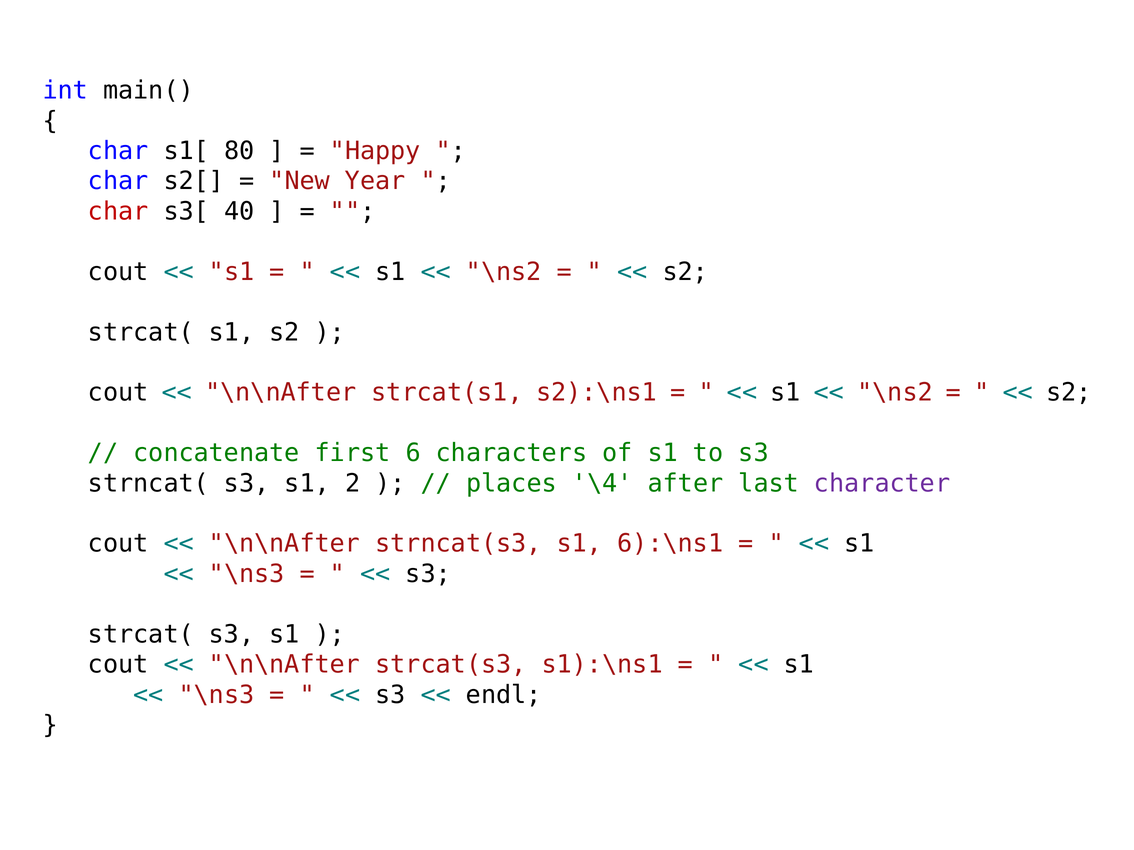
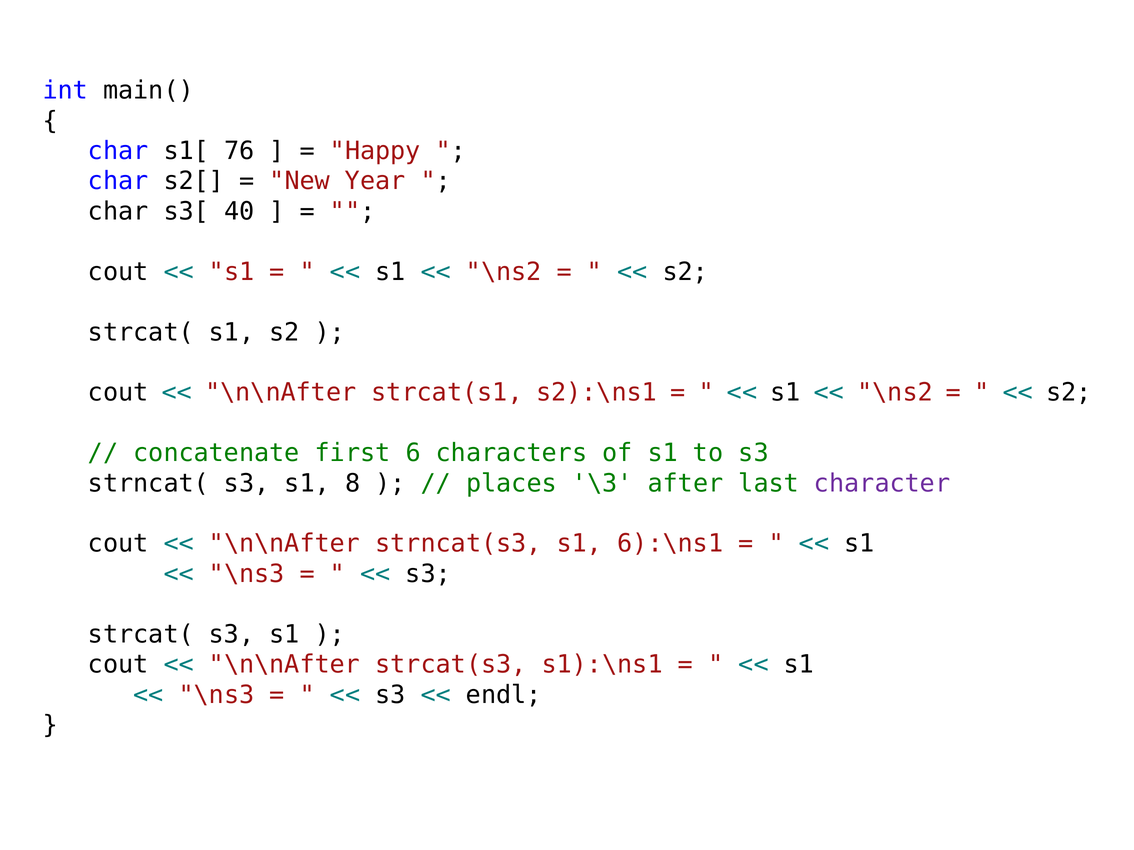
80: 80 -> 76 (239, 151)
char colour: red -> black (118, 212)
2: 2 -> 8 (353, 484)
\4: \4 -> \3 (602, 484)
